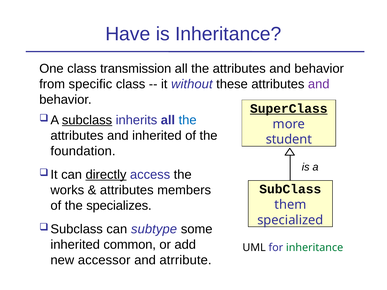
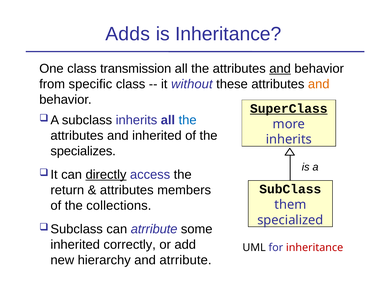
Have: Have -> Adds (128, 34)
and underline: none -> present (280, 69)
and colour: purple -> orange (319, 84)
subclass underline: present -> none (87, 120)
student: student -> inherits (289, 140)
foundation: foundation -> specializes (83, 151)
works: works -> return (67, 190)
specializes: specializes -> collections (119, 206)
can subtype: subtype -> atrribute (154, 229)
common: common -> correctly (130, 245)
inheritance colour: green -> red (315, 248)
accessor: accessor -> hierarchy (104, 260)
